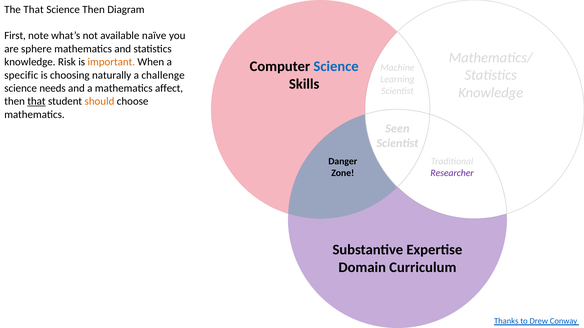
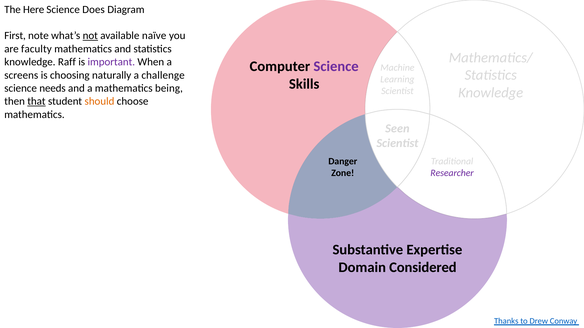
The That: That -> Here (34, 9)
Science Then: Then -> Does (94, 9)
not underline: none -> present (90, 36)
sphere: sphere -> faculty (36, 49)
Risk: Risk -> Raff (67, 62)
important colour: orange -> purple (111, 62)
Science colour: blue -> purple (336, 66)
specific: specific -> screens (21, 75)
affect: affect -> being (169, 88)
Curriculum: Curriculum -> Considered (423, 268)
